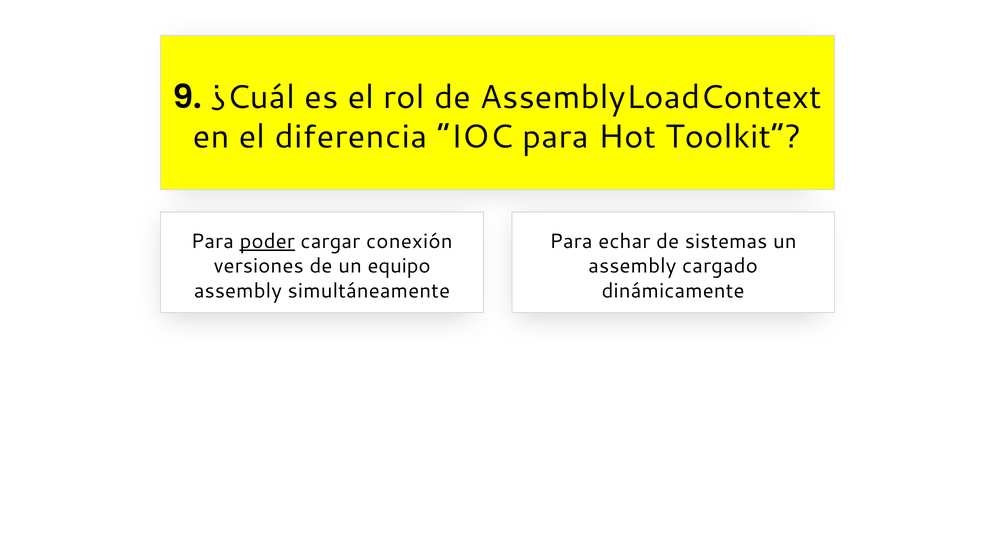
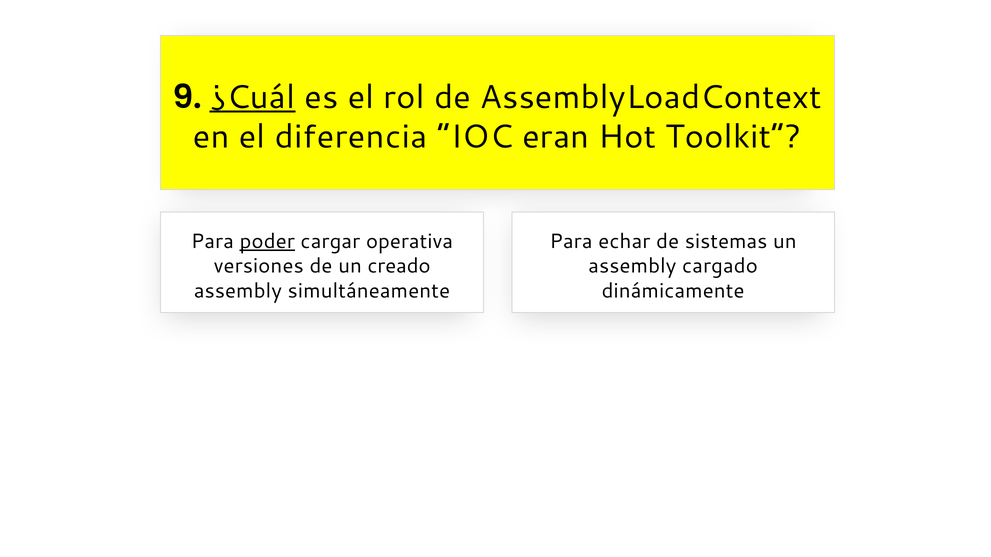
¿Cuál underline: none -> present (252, 97)
IOC para: para -> eran (556, 137)
conexión: conexión -> operativa (410, 241)
equipo: equipo -> creado (399, 266)
